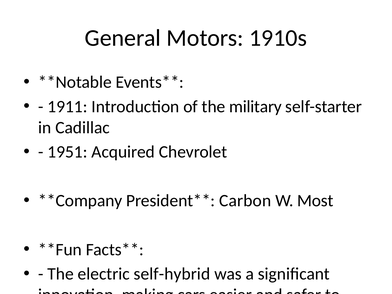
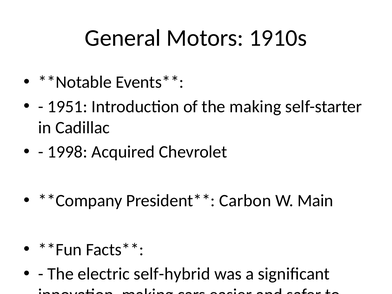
1911: 1911 -> 1951 (67, 107)
the military: military -> making (255, 107)
1951: 1951 -> 1998 (67, 152)
Most: Most -> Main (315, 201)
